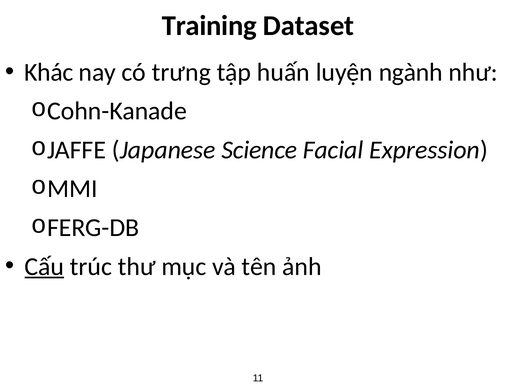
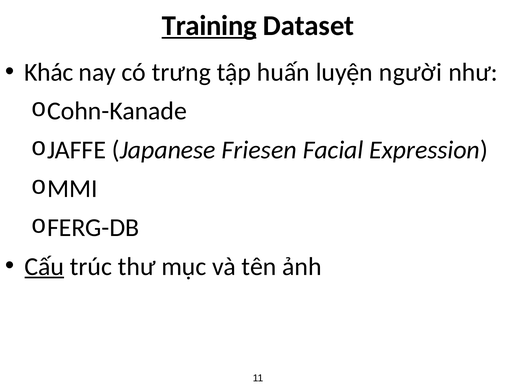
Training underline: none -> present (209, 26)
ngành: ngành -> người (410, 72)
Science: Science -> Friesen (259, 150)
